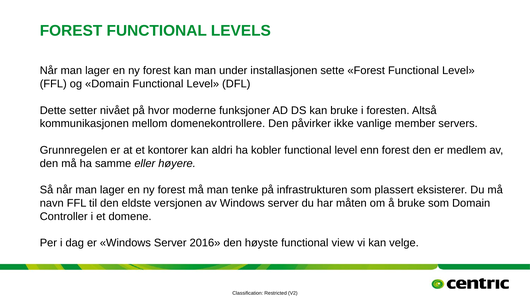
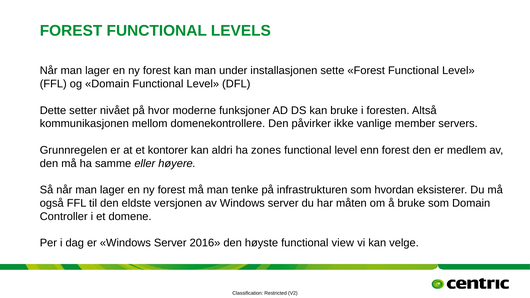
kobler: kobler -> zones (266, 150)
plassert: plassert -> hvordan (394, 190)
navn: navn -> også (52, 203)
